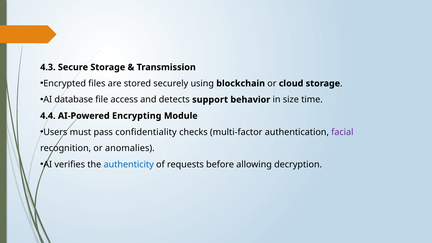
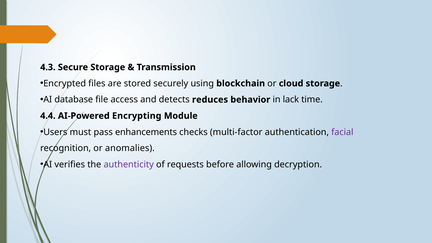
support: support -> reduces (210, 100)
size: size -> lack (291, 100)
confidentiality: confidentiality -> enhancements (146, 132)
authenticity colour: blue -> purple (129, 164)
